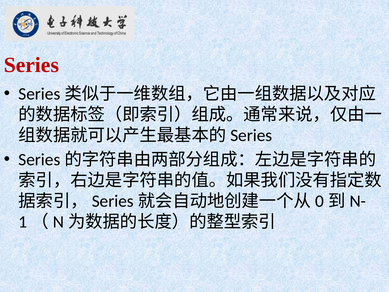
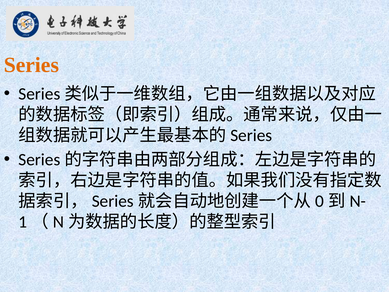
Series colour: red -> orange (31, 65)
